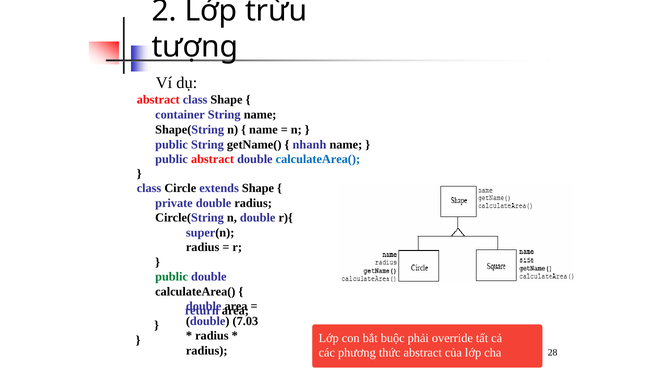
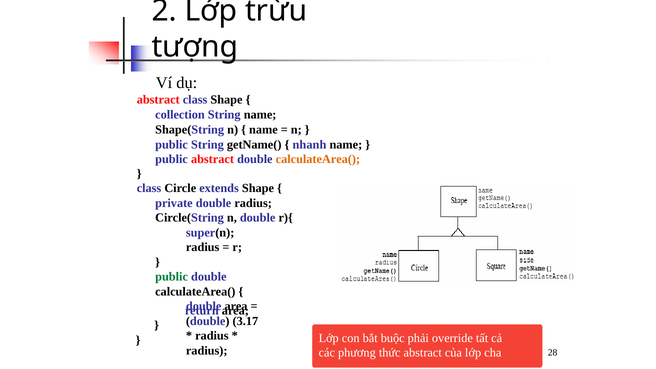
container: container -> collection (180, 115)
calculateArea( colour: blue -> orange (318, 159)
7.03: 7.03 -> 3.17 (245, 321)
